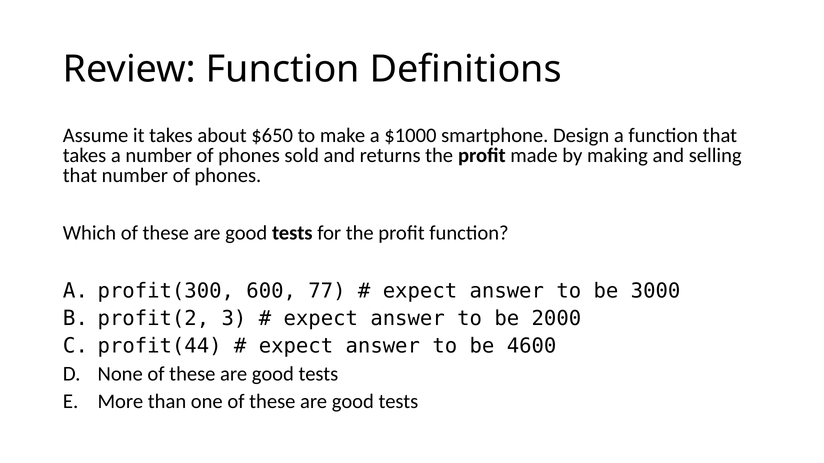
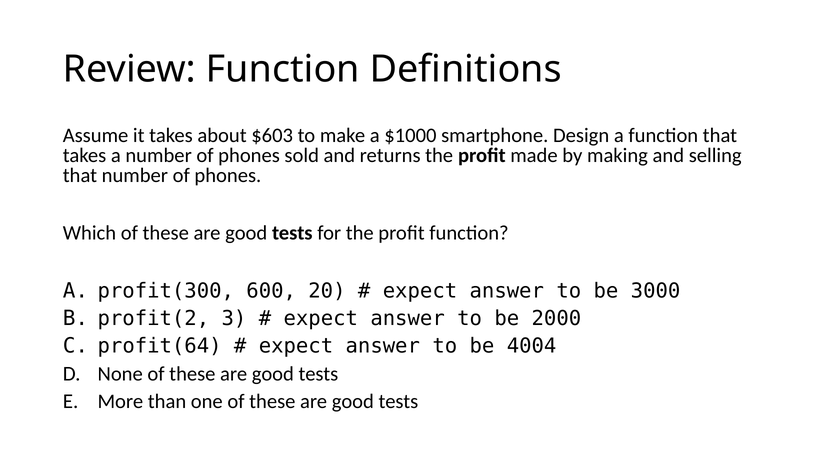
$650: $650 -> $603 (272, 136)
77: 77 -> 20 (327, 291)
profit(44: profit(44 -> profit(64 (160, 347)
4600: 4600 -> 4004 (532, 347)
